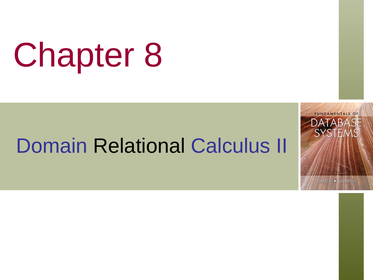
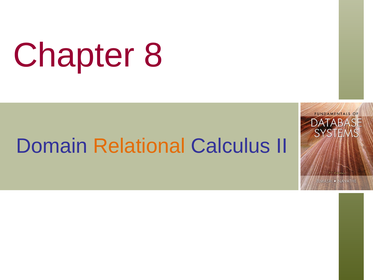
Relational colour: black -> orange (139, 146)
